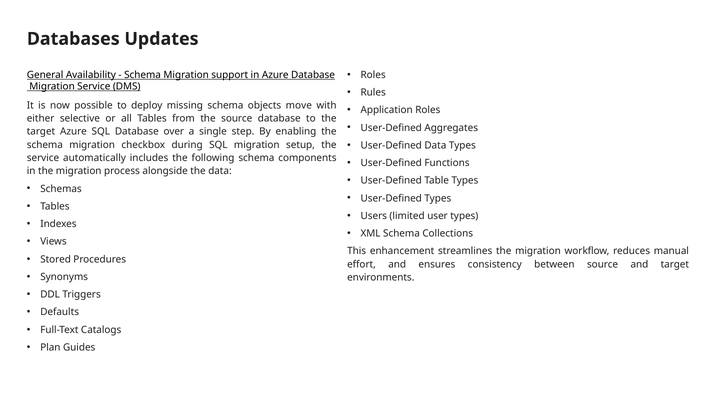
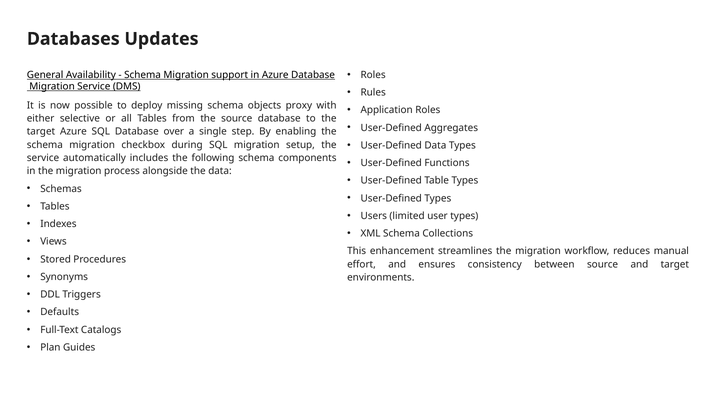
move: move -> proxy (299, 105)
